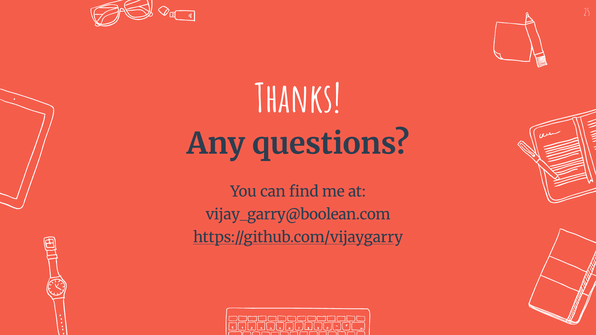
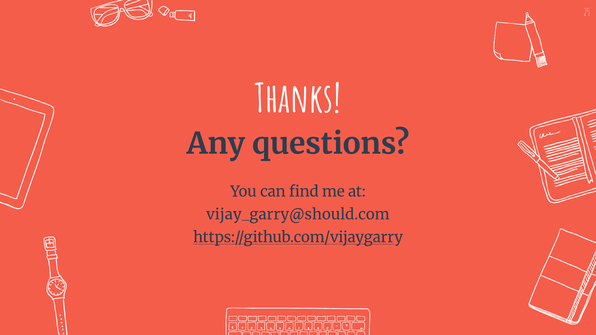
vijay_garry@boolean.com: vijay_garry@boolean.com -> vijay_garry@should.com (298, 215)
